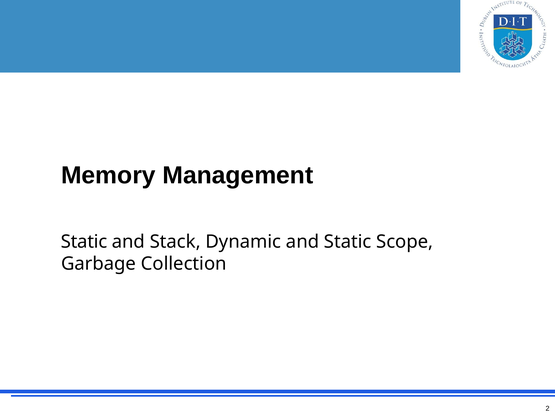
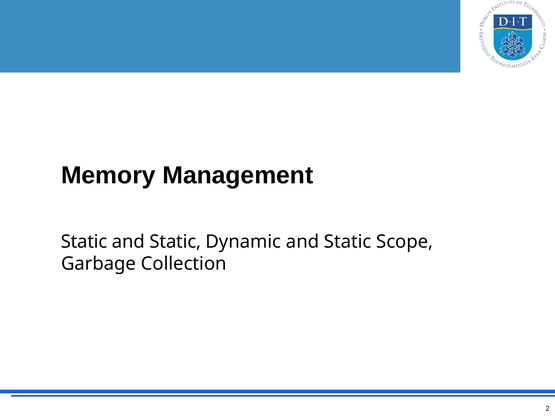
Stack: Stack -> Static (175, 242)
